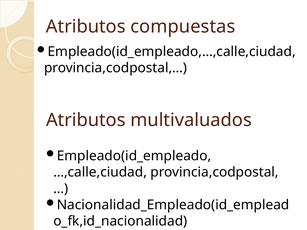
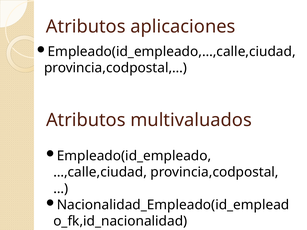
compuestas: compuestas -> aplicaciones (183, 27)
